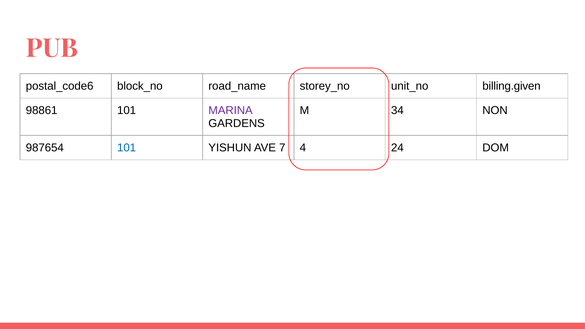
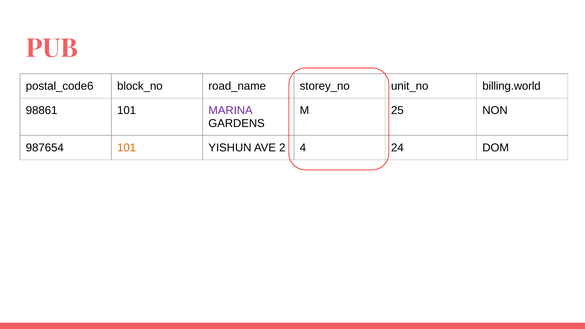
billing.given: billing.given -> billing.world (512, 86)
34: 34 -> 25 (397, 111)
101 colour: blue -> orange (127, 148)
7: 7 -> 2 (282, 148)
